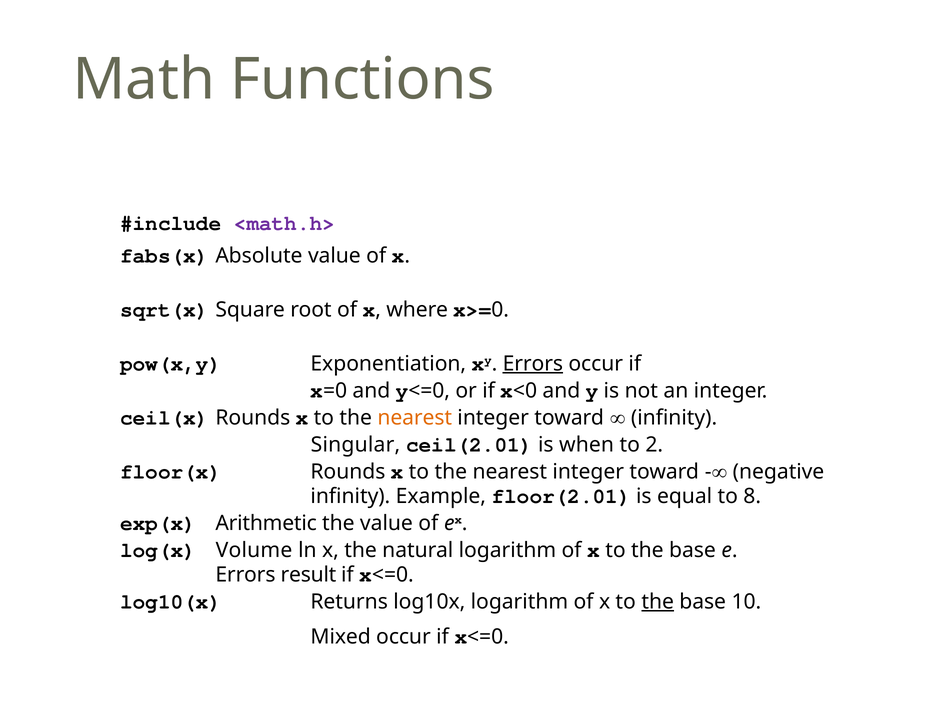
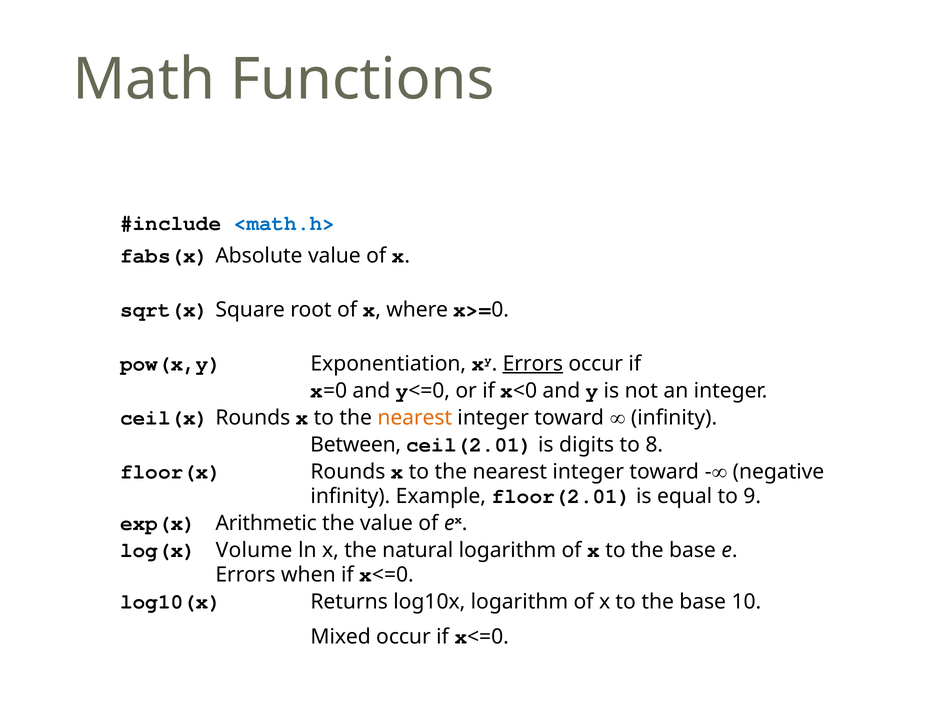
<math.h> colour: purple -> blue (285, 223)
Singular: Singular -> Between (356, 444)
when: when -> digits (587, 444)
2: 2 -> 8 (654, 444)
8: 8 -> 9 (752, 496)
result: result -> when (308, 574)
the underline: present -> none (658, 601)
